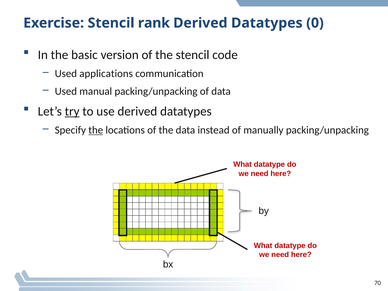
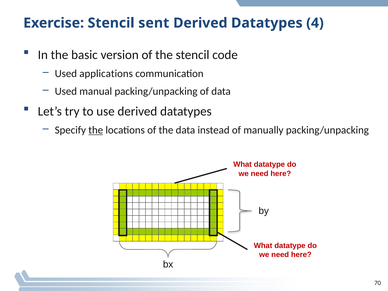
rank: rank -> sent (154, 23)
0: 0 -> 4 (315, 23)
try underline: present -> none (72, 111)
